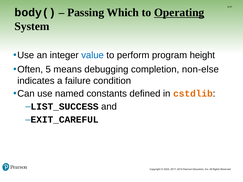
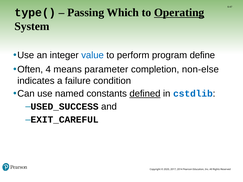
body(: body( -> type( (35, 13)
height: height -> define (202, 55)
5: 5 -> 4 (48, 70)
debugging: debugging -> parameter (106, 70)
defined underline: none -> present (145, 94)
cstdlib colour: orange -> blue (193, 94)
LIST_SUCCESS: LIST_SUCCESS -> USED_SUCCESS (65, 107)
